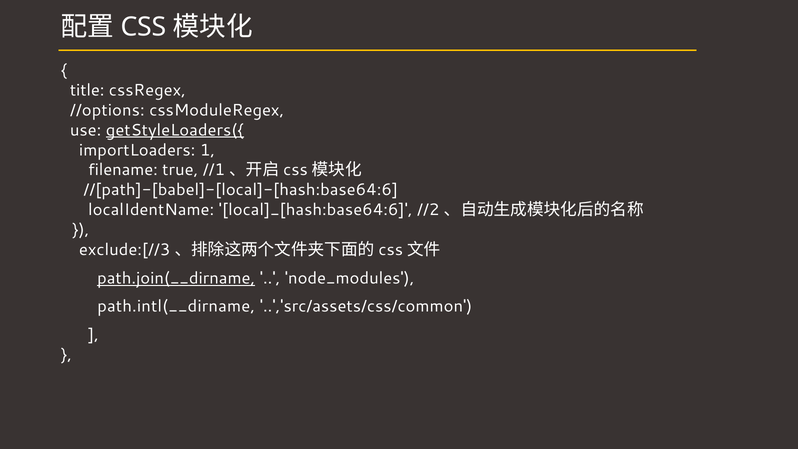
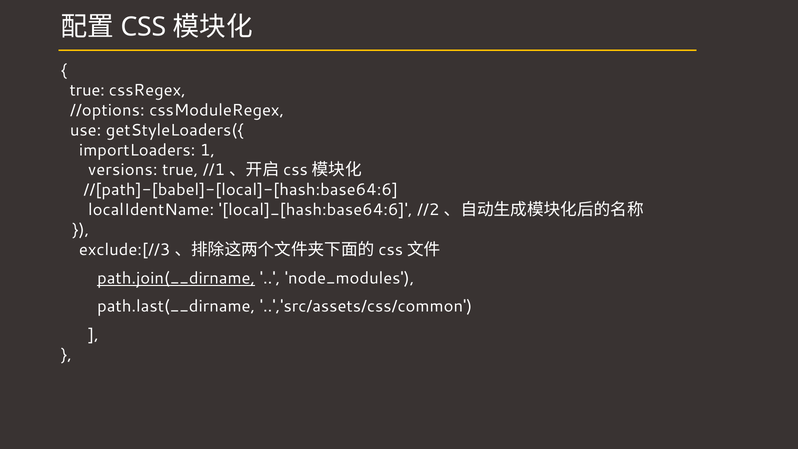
title: title -> true (87, 90)
getStyleLoaders({ underline: present -> none (175, 130)
filename: filename -> versions (123, 170)
path.intl(__dirname: path.intl(__dirname -> path.last(__dirname (176, 306)
